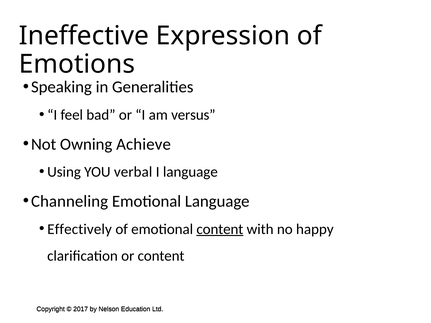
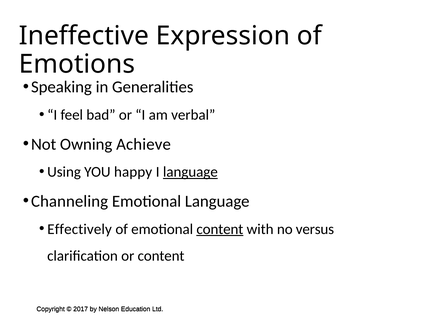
versus: versus -> verbal (193, 115)
verbal: verbal -> happy (133, 172)
language underline: none -> present (190, 172)
happy: happy -> versus (315, 229)
